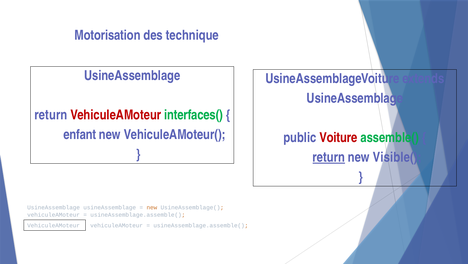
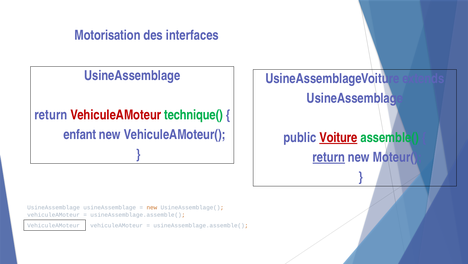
technique: technique -> interfaces (192, 35)
interfaces(: interfaces( -> technique( (194, 115)
Voiture underline: none -> present (338, 137)
Visible(: Visible( -> Moteur( (397, 157)
